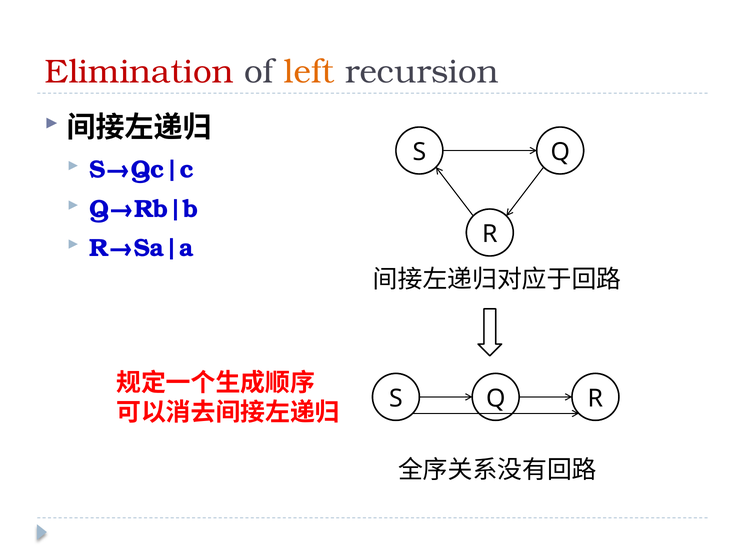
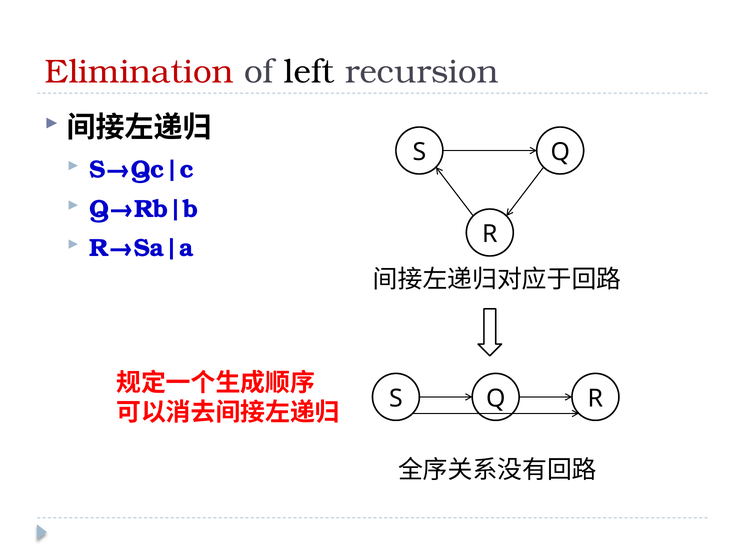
left colour: orange -> black (309, 72)
